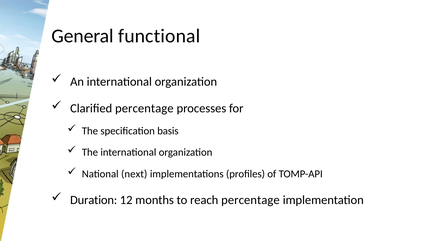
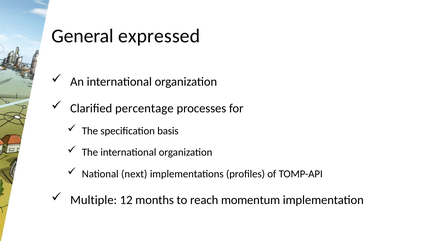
functional: functional -> expressed (159, 36)
Duration: Duration -> Multiple (94, 200)
reach percentage: percentage -> momentum (251, 200)
